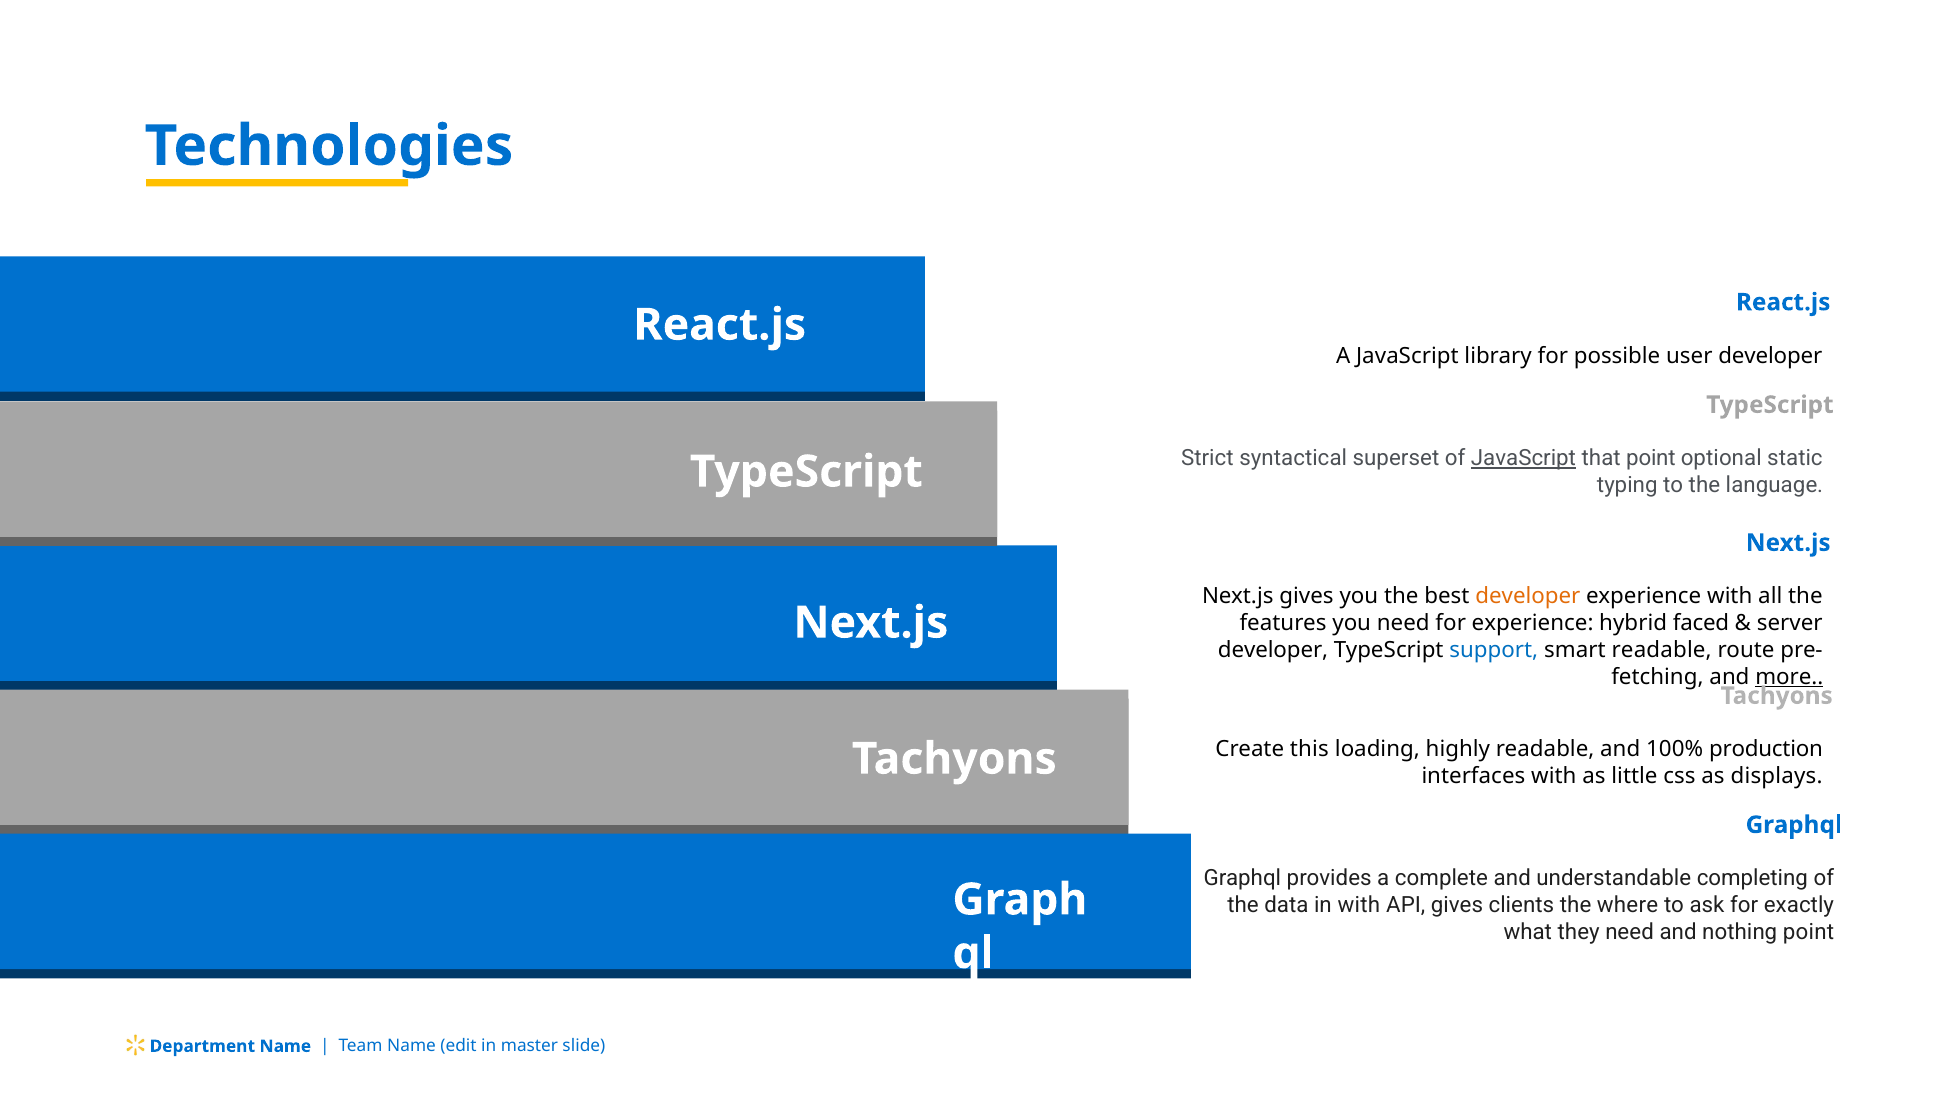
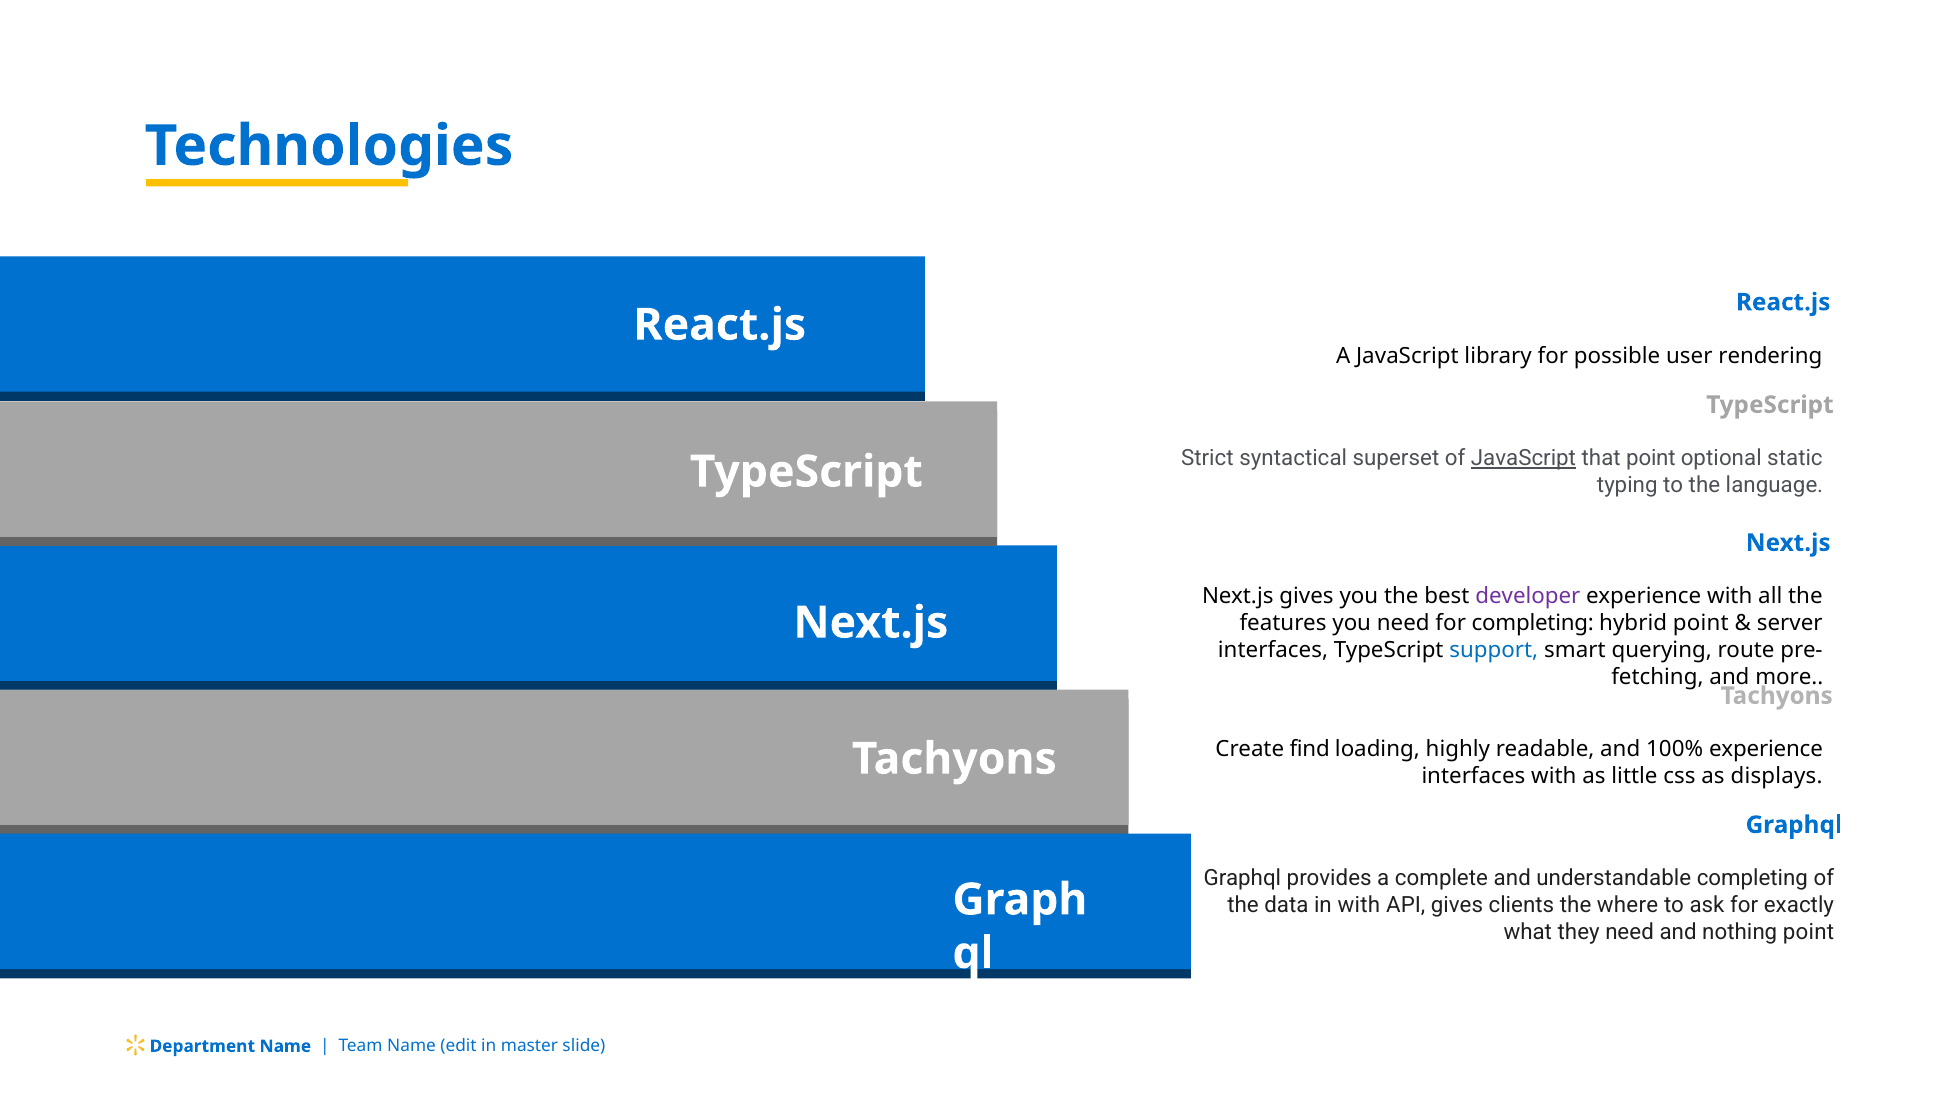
user developer: developer -> rendering (1770, 356)
developer colour: orange -> purple (1528, 596)
for experience: experience -> completing (1533, 623)
hybrid faced: faced -> point (1701, 623)
developer: developer -> interfaces (1273, 650)
smart readable: readable -> querying (1662, 650)
more underline: present -> none (1789, 677)
this: this -> find (1310, 749)
100% production: production -> experience (1766, 749)
